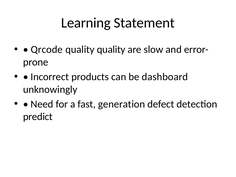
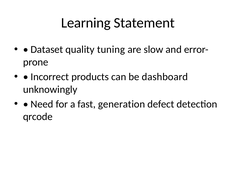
Qrcode: Qrcode -> Dataset (47, 50)
quality quality: quality -> tuning (111, 50)
predict: predict -> qrcode (38, 117)
